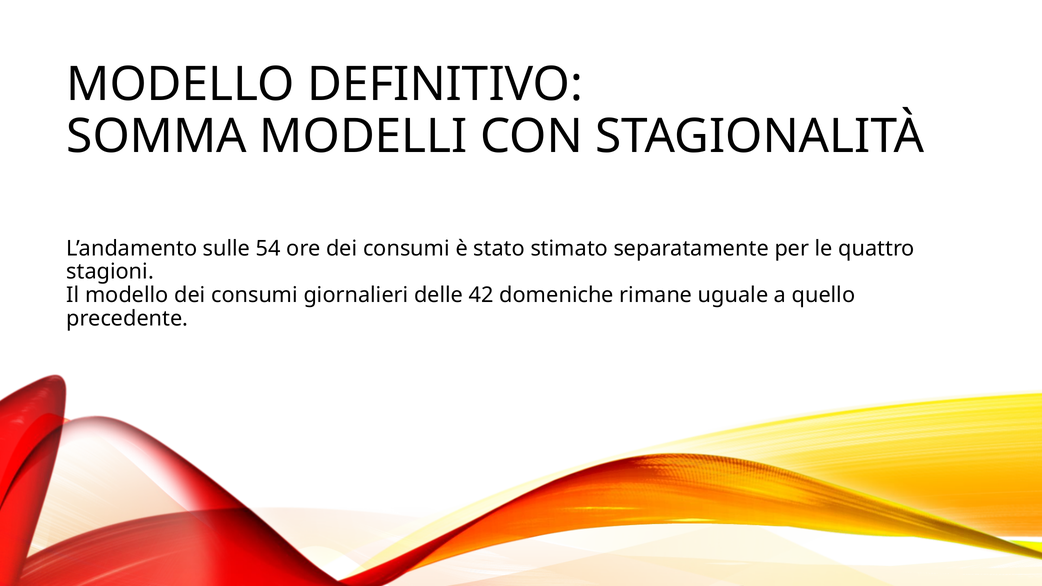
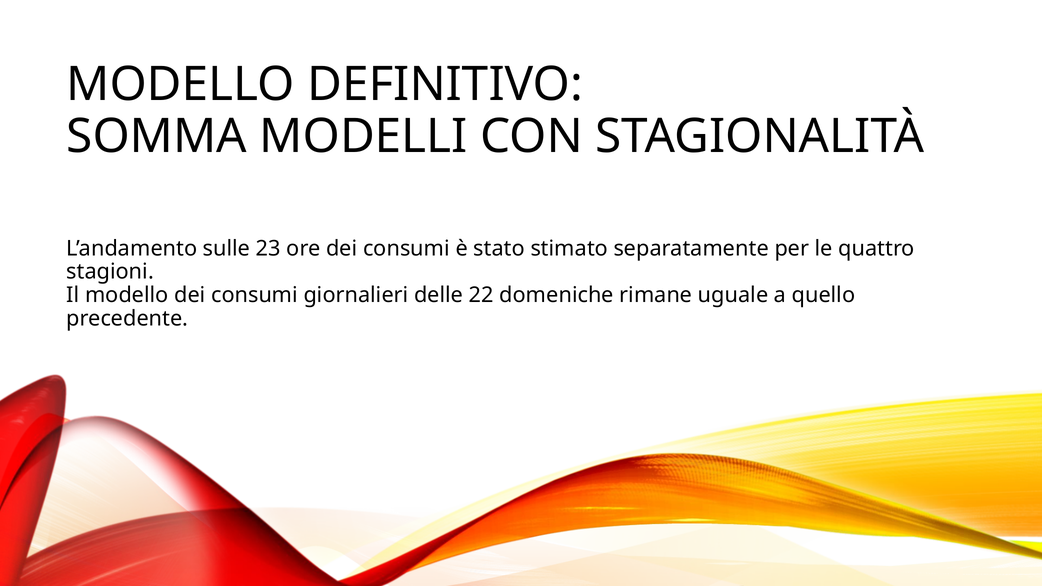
54: 54 -> 23 (268, 248)
42: 42 -> 22 (481, 295)
